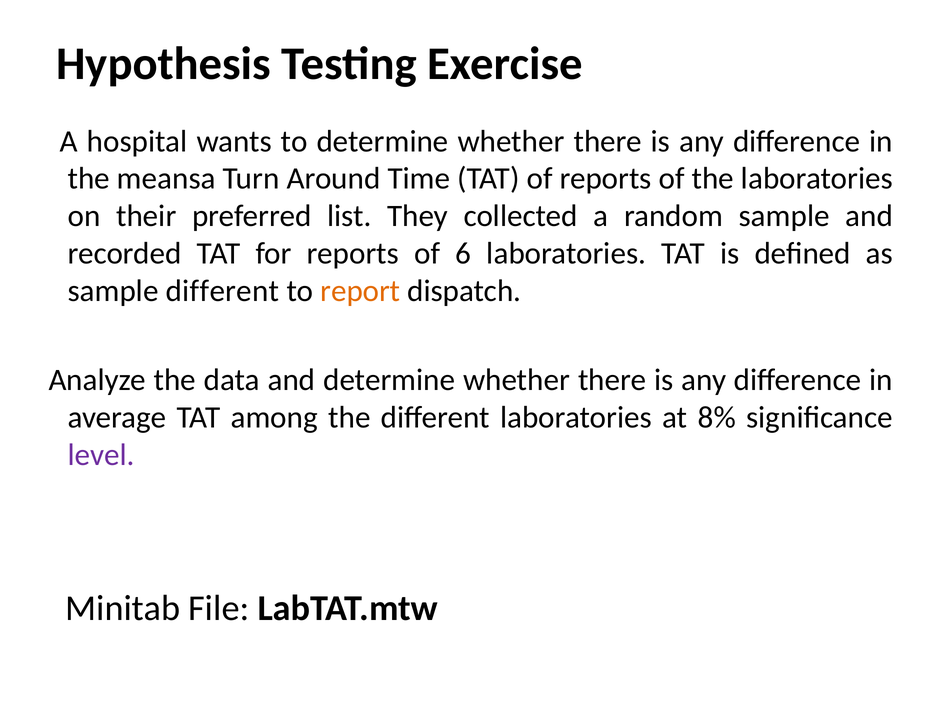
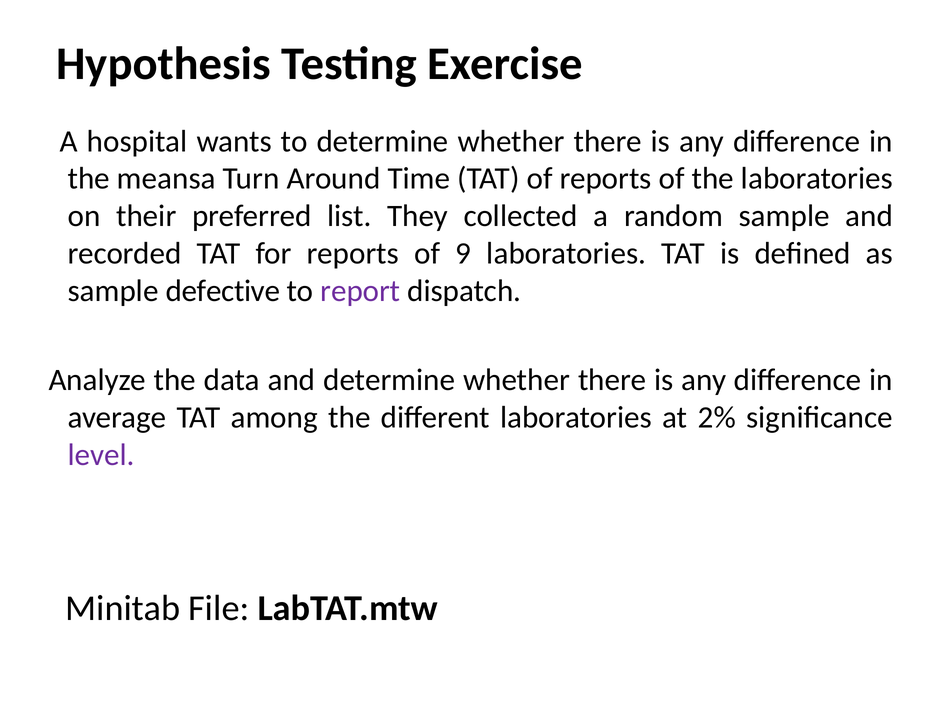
6: 6 -> 9 (463, 253)
sample different: different -> defective (223, 291)
report colour: orange -> purple (360, 291)
8%: 8% -> 2% (717, 417)
